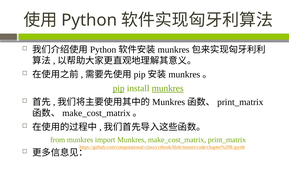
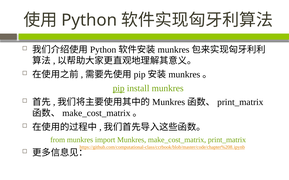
munkres underline: present -> none (168, 89)
